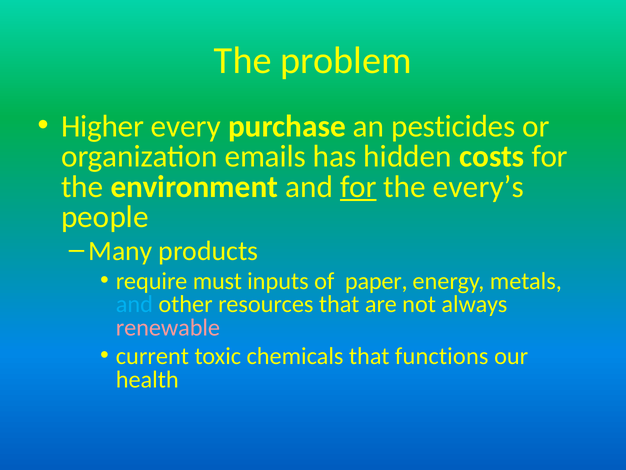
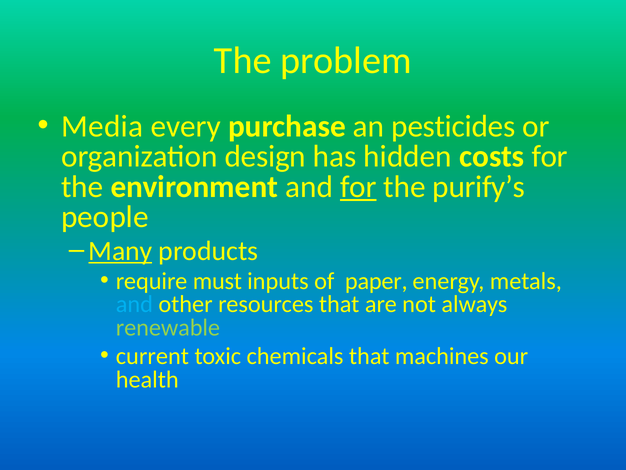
Higher: Higher -> Media (102, 126)
emails: emails -> design (265, 156)
every’s: every’s -> purify’s (479, 186)
Many underline: none -> present (120, 251)
renewable colour: pink -> light green (168, 327)
functions: functions -> machines (442, 356)
